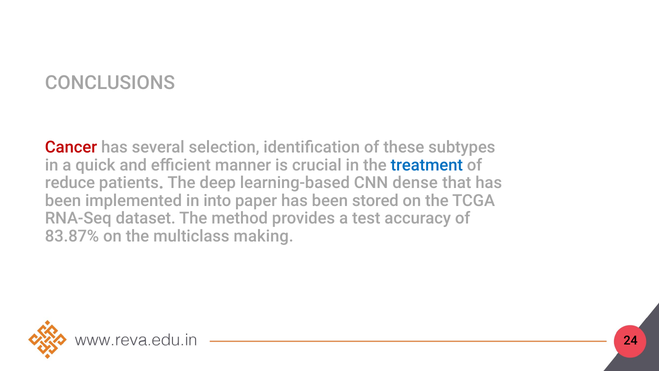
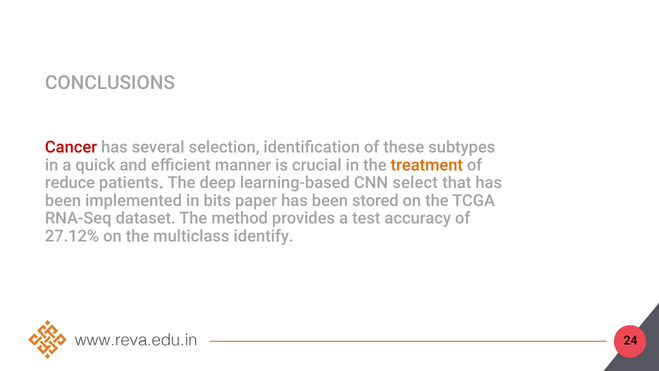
treatment colour: blue -> orange (427, 165)
dense: dense -> select (415, 183)
into: into -> bits (217, 201)
83.87%: 83.87% -> 27.12% (72, 236)
making: making -> identify (264, 236)
